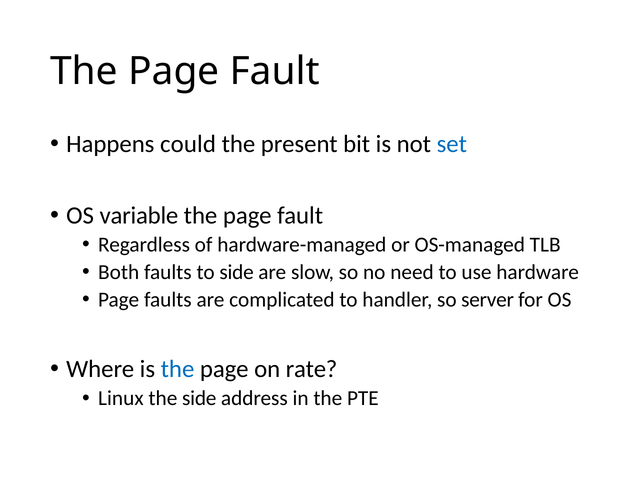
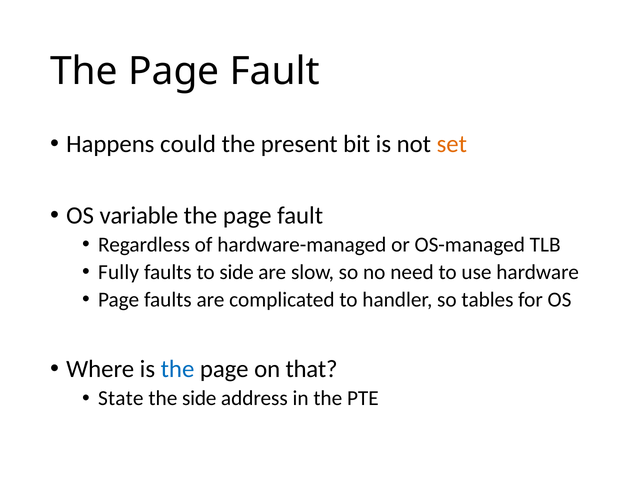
set colour: blue -> orange (452, 144)
Both: Both -> Fully (119, 272)
server: server -> tables (487, 299)
rate: rate -> that (312, 369)
Linux: Linux -> State (121, 398)
